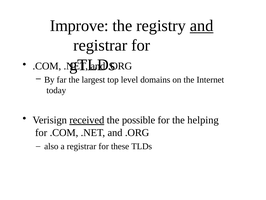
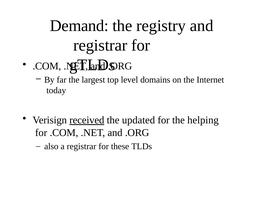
Improve: Improve -> Demand (79, 26)
and underline: present -> none (202, 26)
possible: possible -> updated (138, 120)
